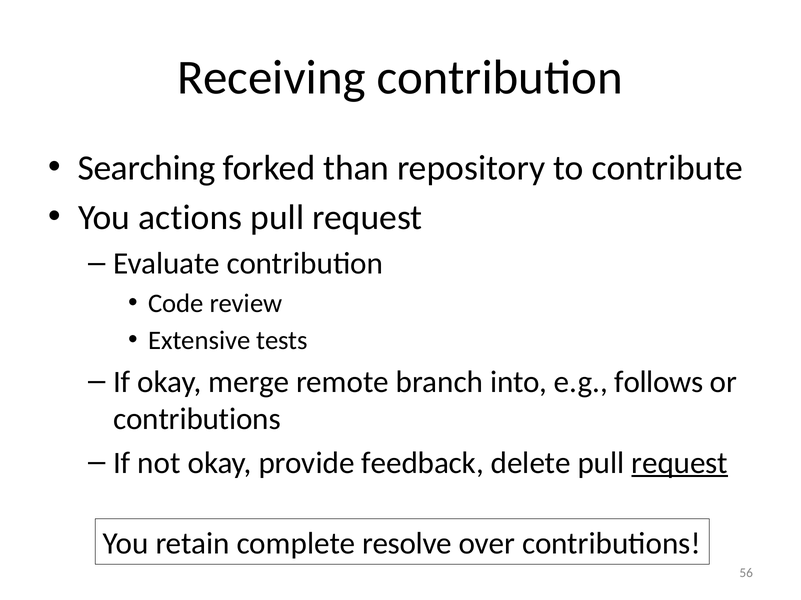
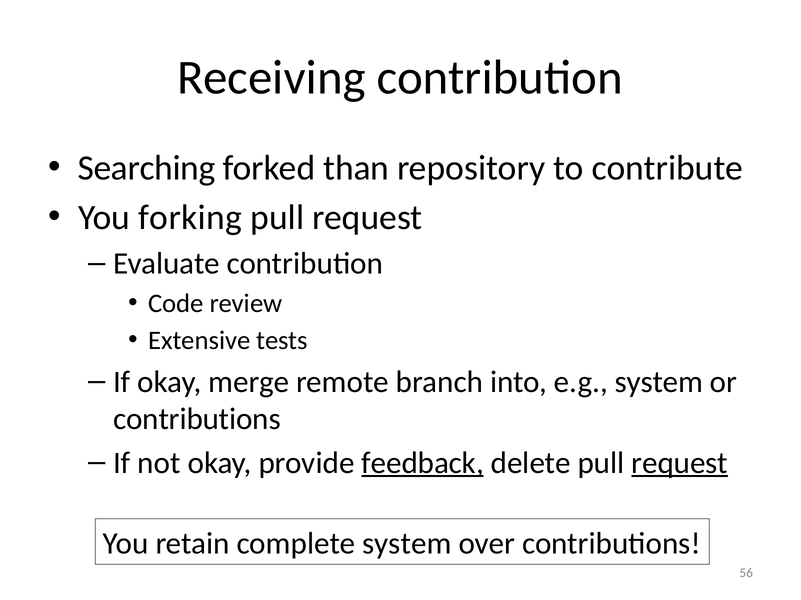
actions: actions -> forking (190, 218)
e.g follows: follows -> system (659, 382)
feedback underline: none -> present (423, 463)
complete resolve: resolve -> system (407, 544)
